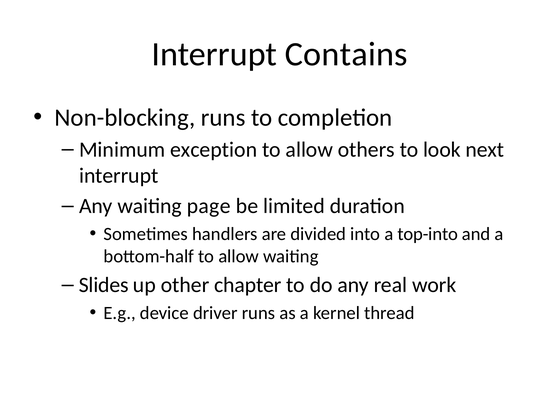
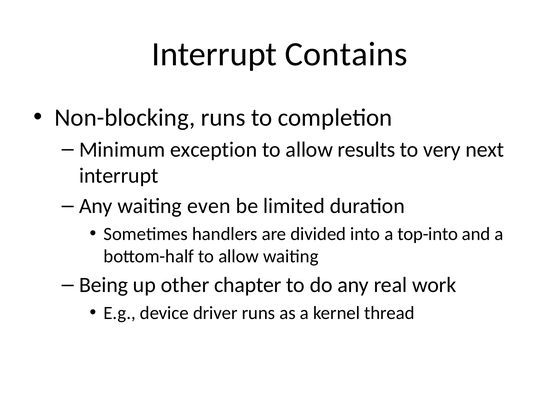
others: others -> results (366, 150)
look: look -> very (442, 150)
page: page -> even (209, 206)
Slides: Slides -> Being (104, 285)
